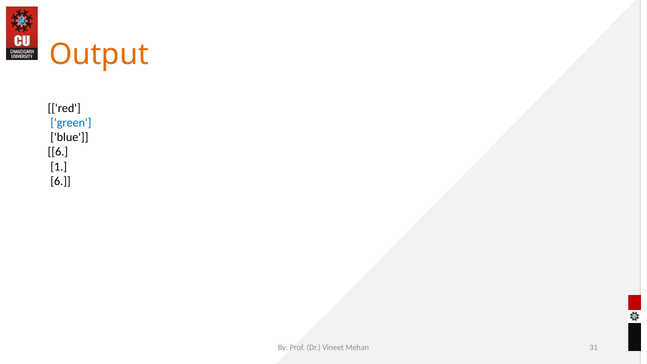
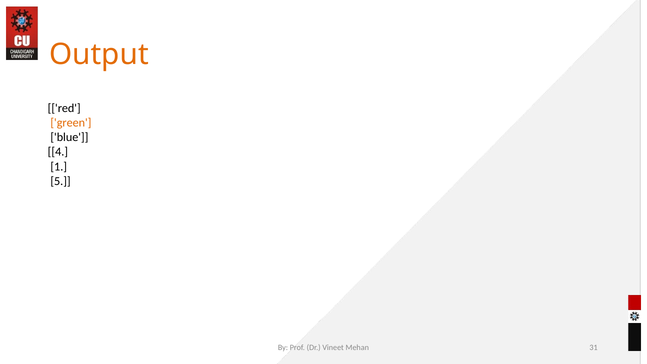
green colour: blue -> orange (71, 123)
6: 6 -> 4 (58, 152)
6: 6 -> 5 (61, 181)
